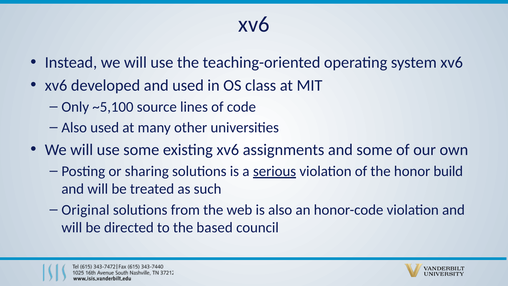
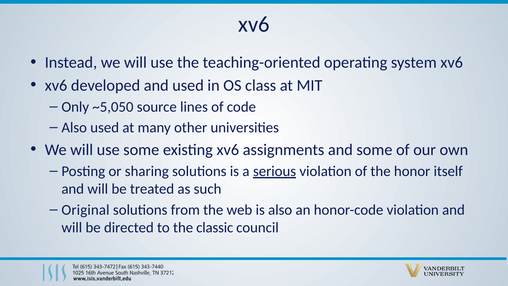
~5,100: ~5,100 -> ~5,050 (113, 107)
build: build -> itself (448, 171)
based: based -> classic (215, 227)
